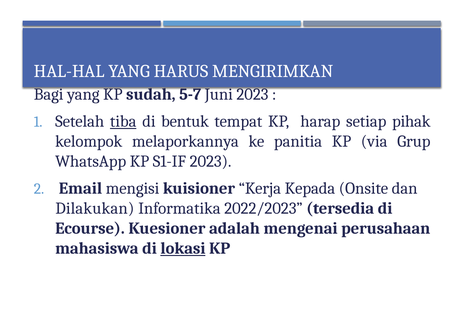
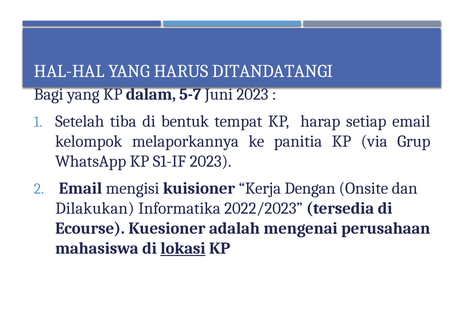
MENGIRIMKAN: MENGIRIMKAN -> DITANDATANGI (273, 71)
sudah: sudah -> dalam (151, 94)
tiba underline: present -> none (123, 121)
setiap pihak: pihak -> email (411, 121)
Kepada: Kepada -> Dengan (310, 189)
